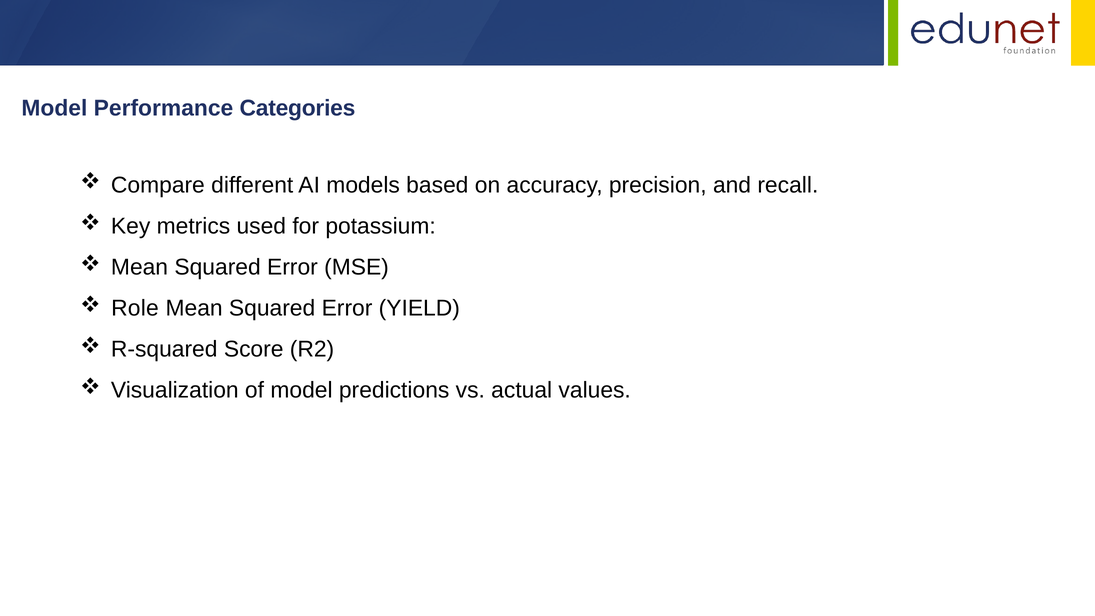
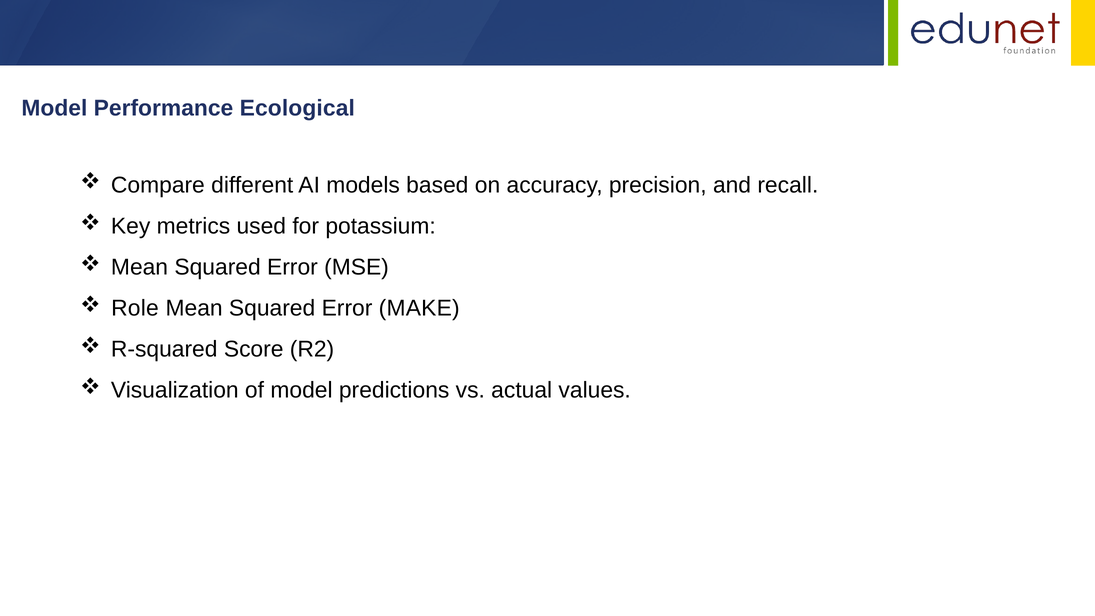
Categories: Categories -> Ecological (297, 108)
YIELD: YIELD -> MAKE (419, 308)
